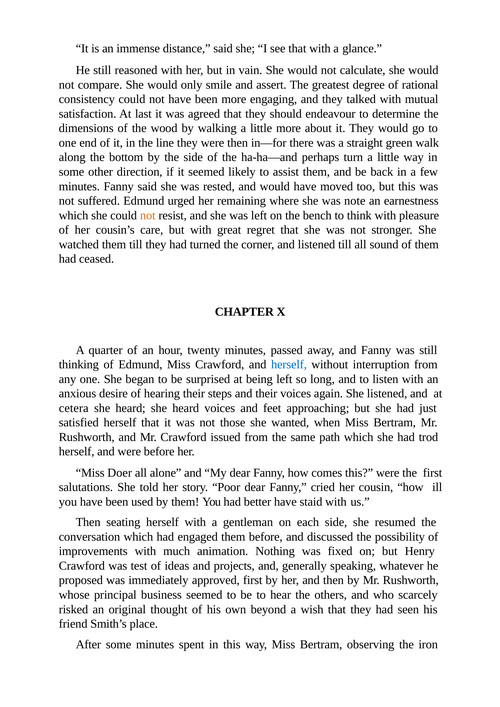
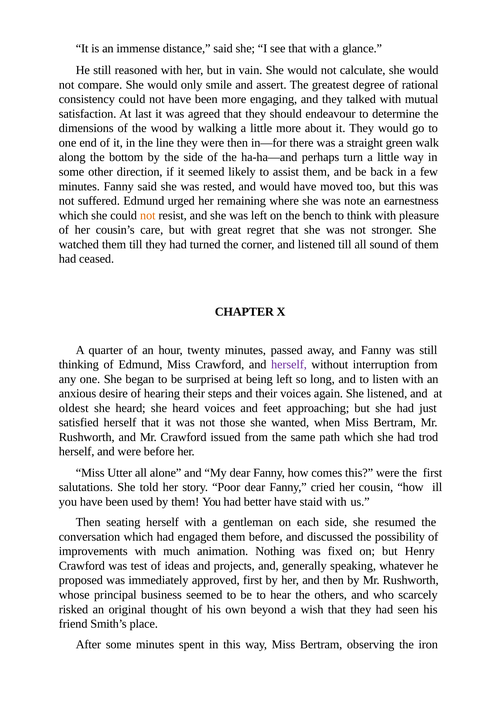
herself colour: blue -> purple (289, 365)
cetera: cetera -> oldest (74, 408)
Doer: Doer -> Utter (120, 473)
